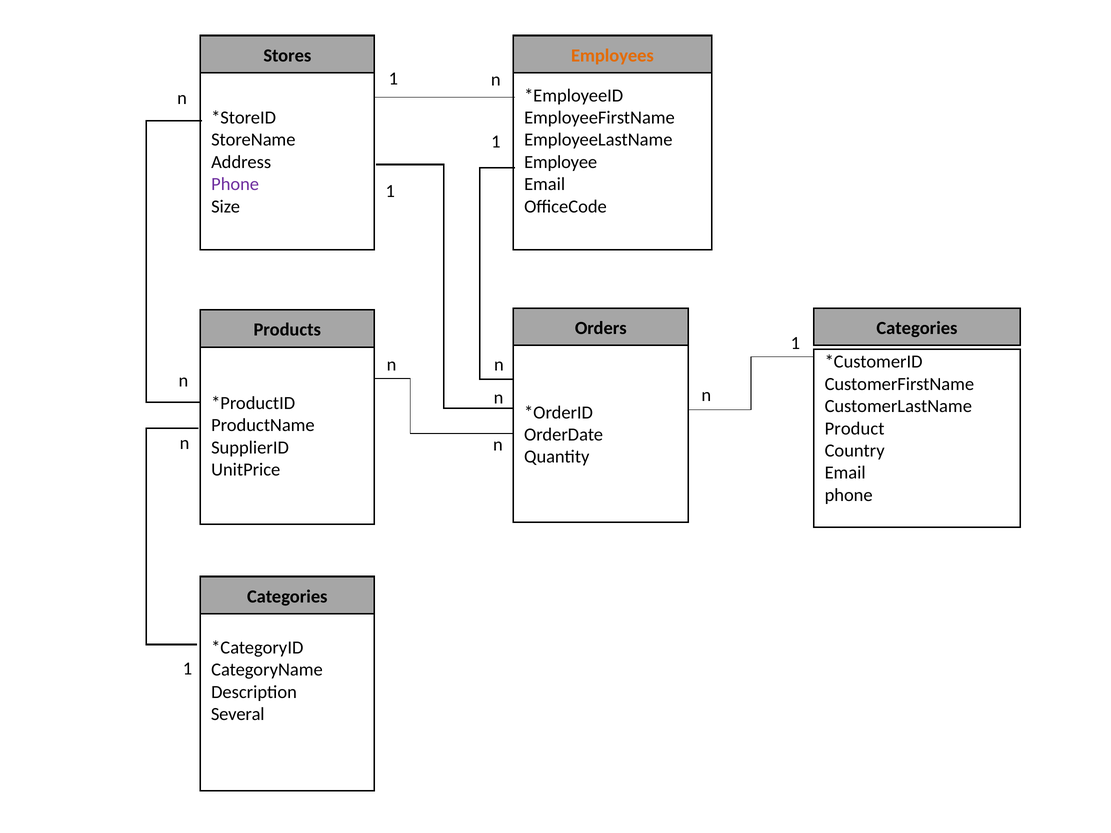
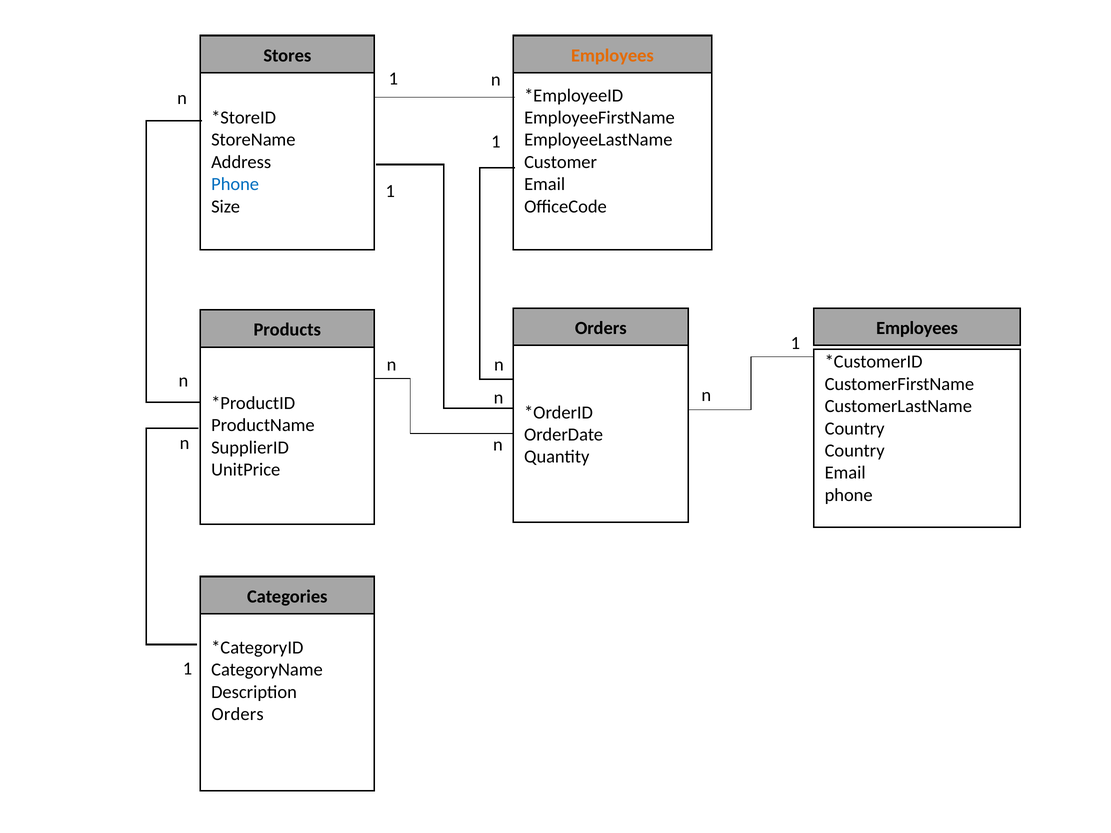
Employee: Employee -> Customer (561, 162)
Phone colour: purple -> blue (235, 184)
Categories: Categories -> Employees (917, 328)
Product: Product -> Country (855, 429)
Several: Several -> Orders (238, 714)
